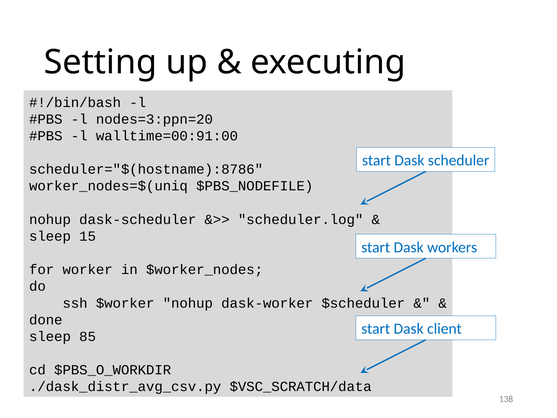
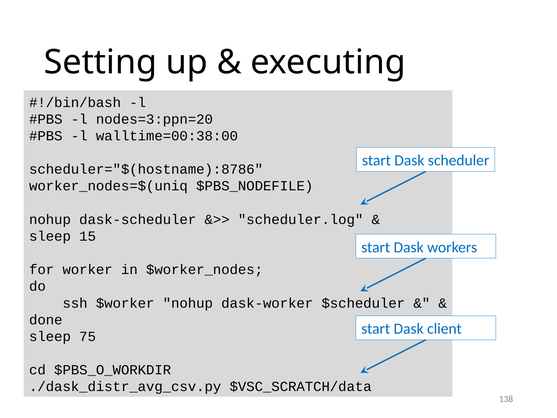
walltime=00:91:00: walltime=00:91:00 -> walltime=00:38:00 (167, 136)
85: 85 -> 75 (88, 336)
